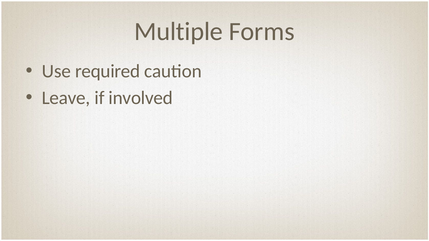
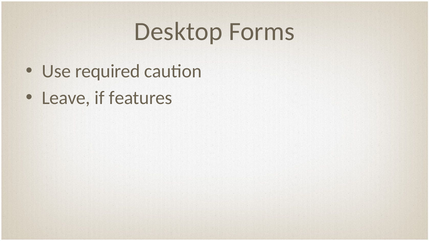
Multiple: Multiple -> Desktop (178, 32)
involved: involved -> features (141, 98)
